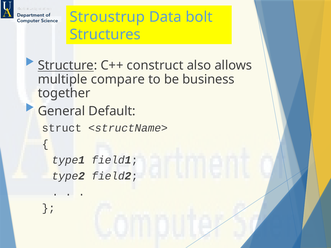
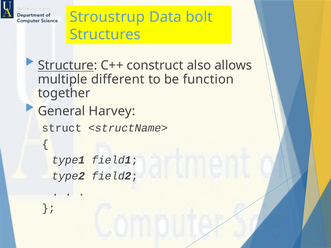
compare: compare -> different (118, 79)
business: business -> function (208, 79)
Default: Default -> Harvey (112, 111)
